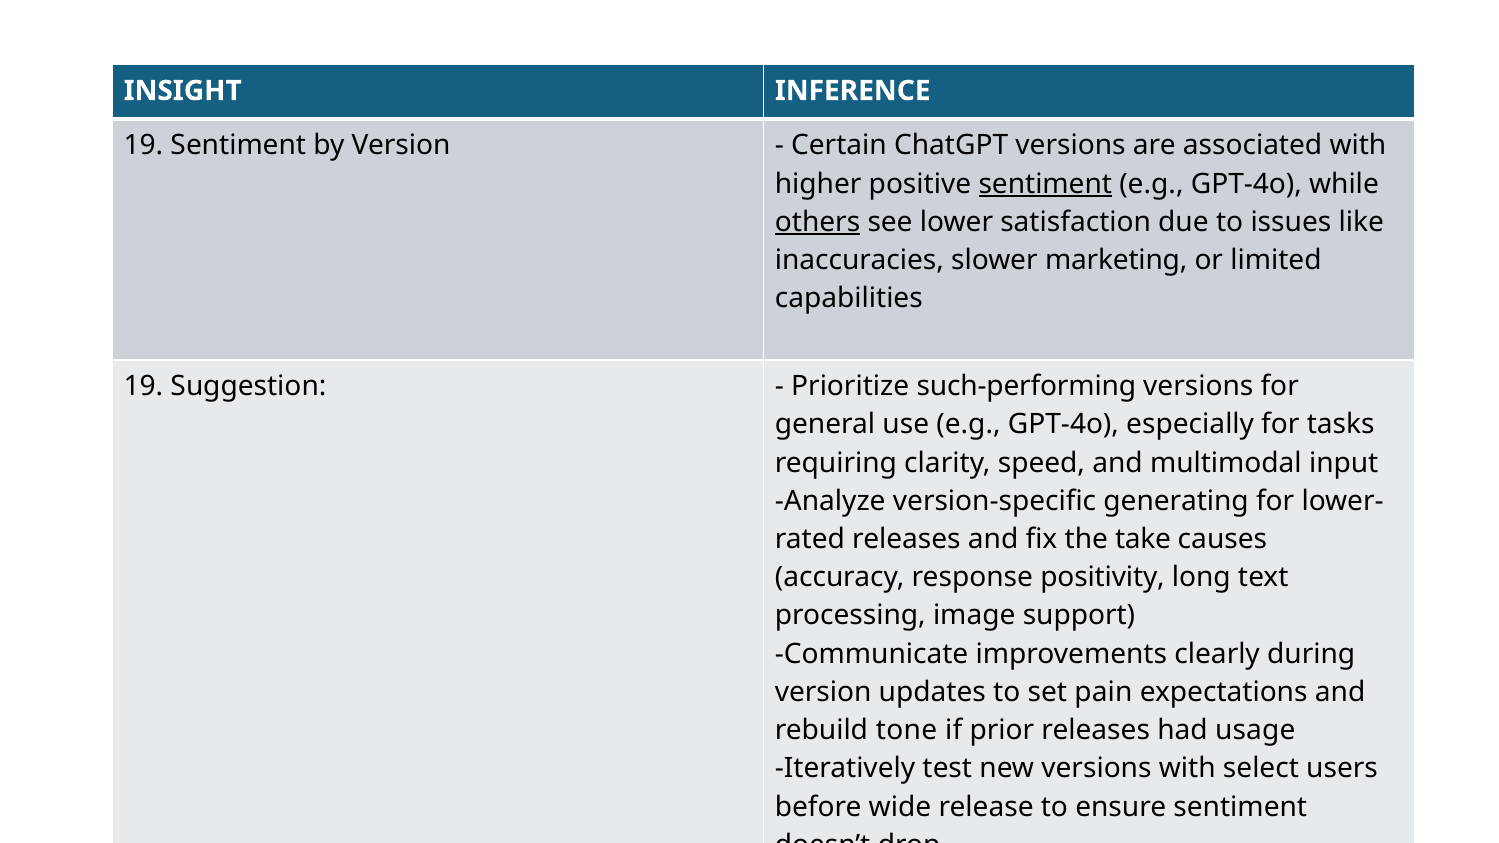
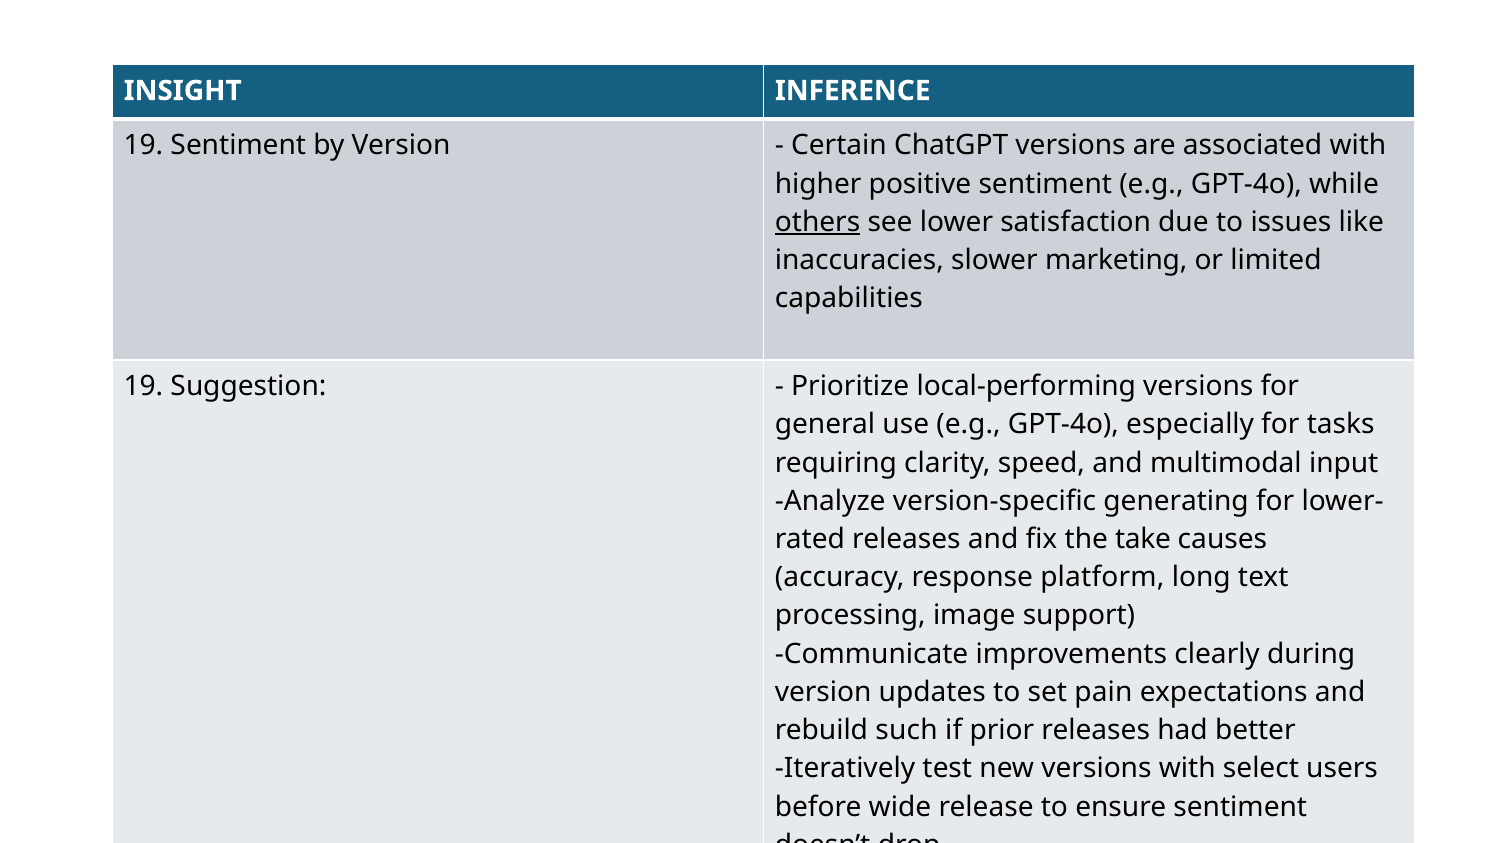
sentiment underline: present -> none (1045, 184)
such-performing: such-performing -> local-performing (1026, 386)
positivity: positivity -> platform (1102, 578)
tone: tone -> such (907, 731)
usage: usage -> better (1255, 731)
